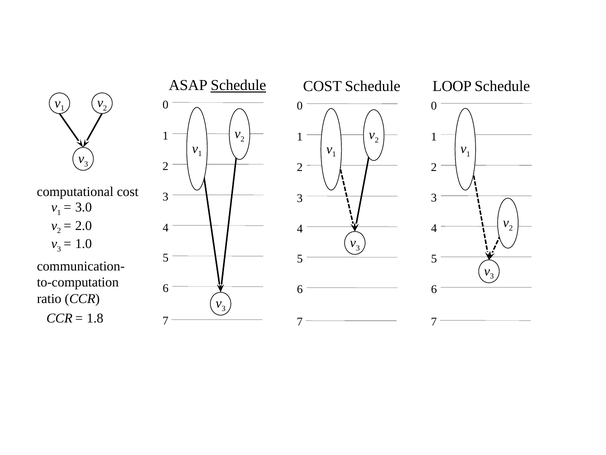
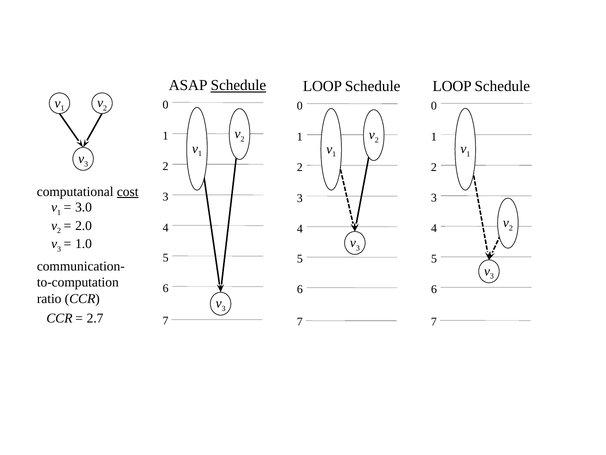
COST: COST -> LOOP (323, 86)
cost underline: none -> present (128, 192)
1.8: 1.8 -> 2.7 (95, 318)
